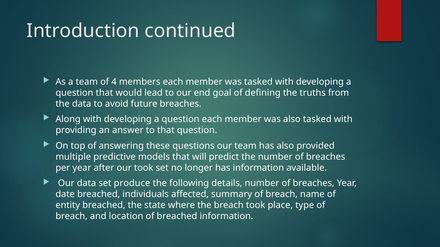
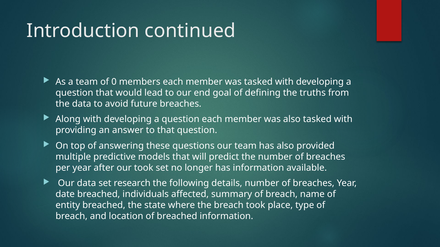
4: 4 -> 0 (114, 82)
produce: produce -> research (132, 184)
